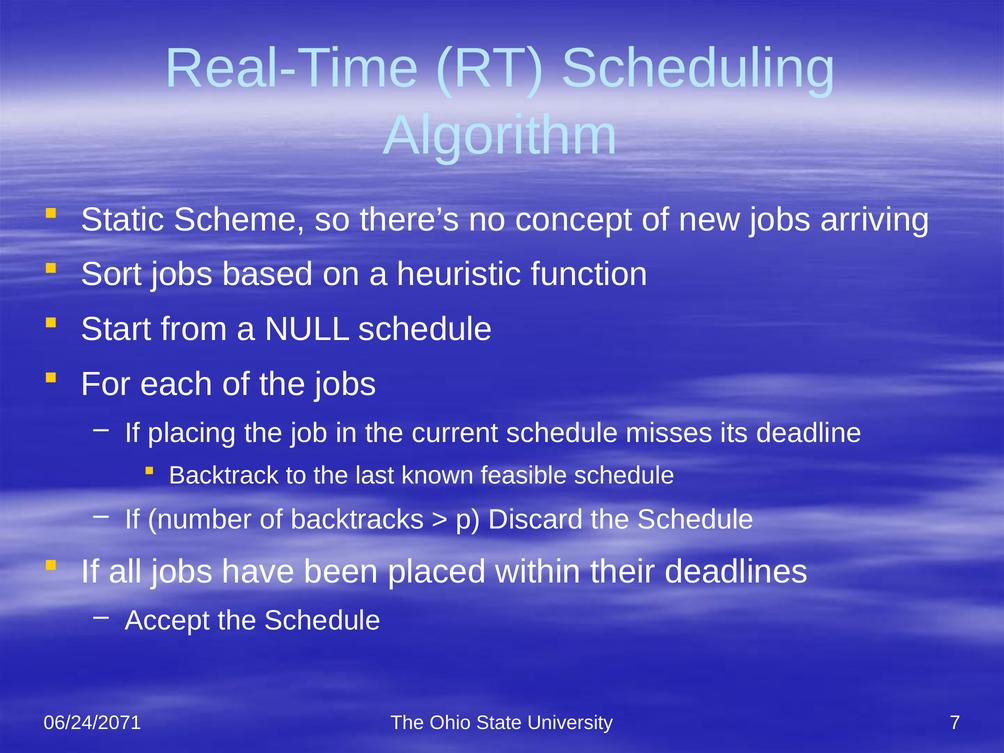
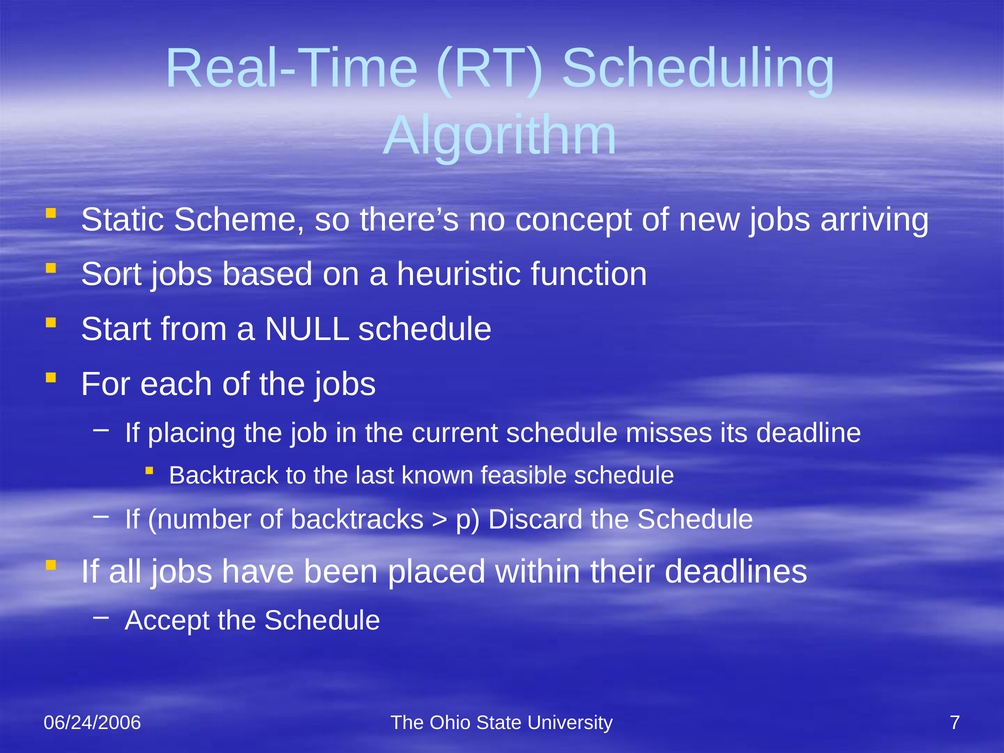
06/24/2071: 06/24/2071 -> 06/24/2006 (92, 723)
